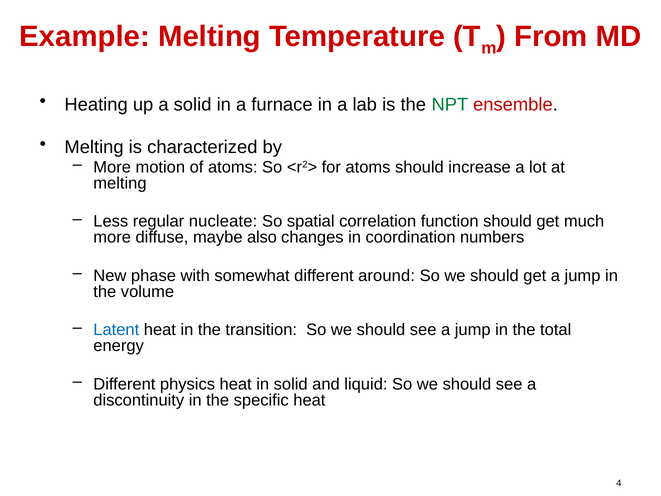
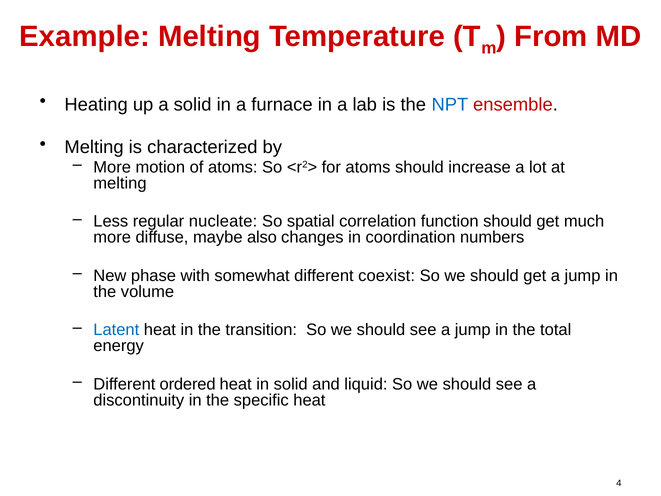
NPT colour: green -> blue (450, 104)
around: around -> coexist (387, 276)
physics: physics -> ordered (188, 384)
